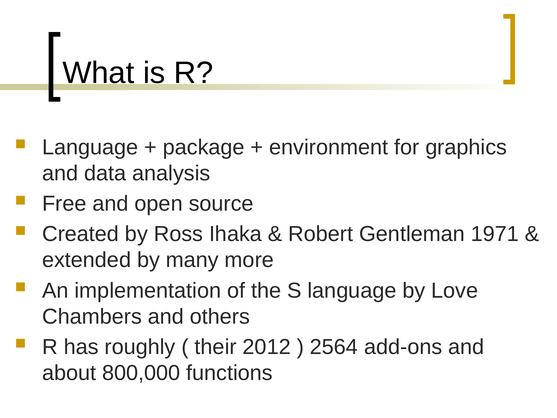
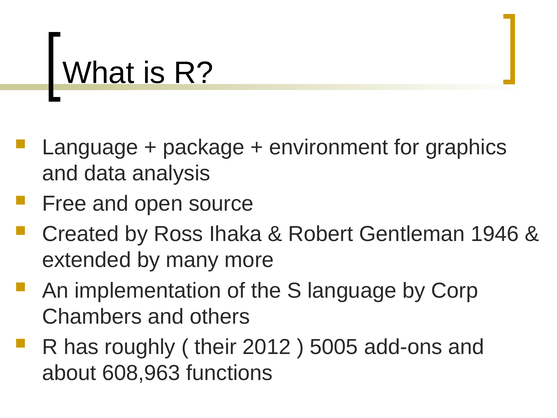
1971: 1971 -> 1946 (495, 234)
Love: Love -> Corp (455, 290)
2564: 2564 -> 5005 (334, 347)
800,000: 800,000 -> 608,963 (141, 373)
